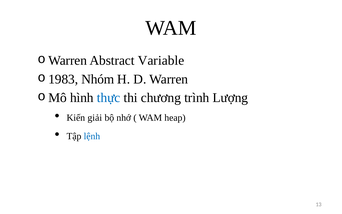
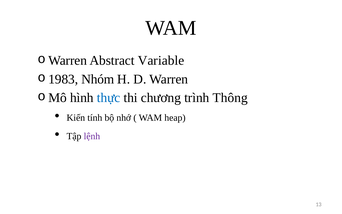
Lượng: Lượng -> Thông (230, 98)
giải: giải -> tính (95, 118)
lệnh colour: blue -> purple (92, 136)
